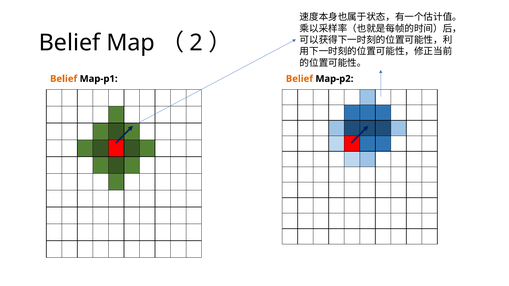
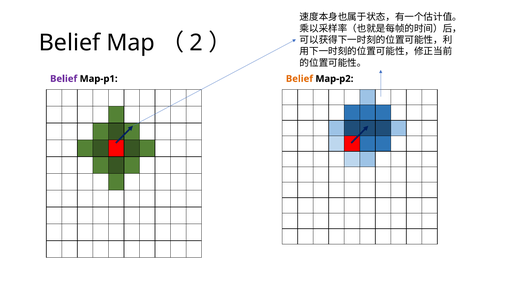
Belief colour: orange -> purple (64, 79)
